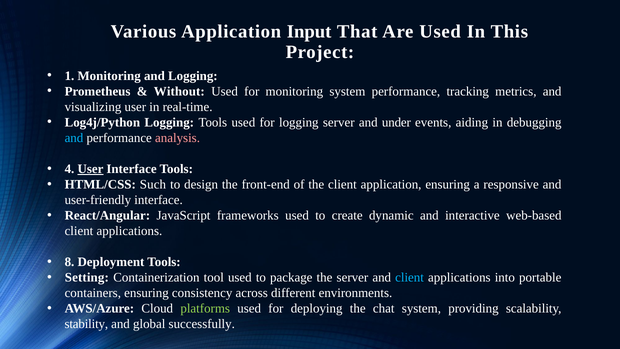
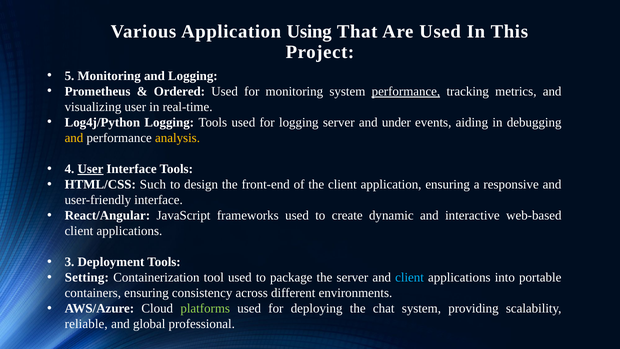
Input: Input -> Using (309, 32)
1: 1 -> 5 (69, 76)
Without: Without -> Ordered (179, 91)
performance underline: none -> present (406, 91)
and colour: light blue -> yellow (74, 138)
analysis colour: pink -> yellow (178, 138)
8: 8 -> 3 (69, 262)
stability: stability -> reliable (86, 324)
successfully: successfully -> professional (202, 324)
